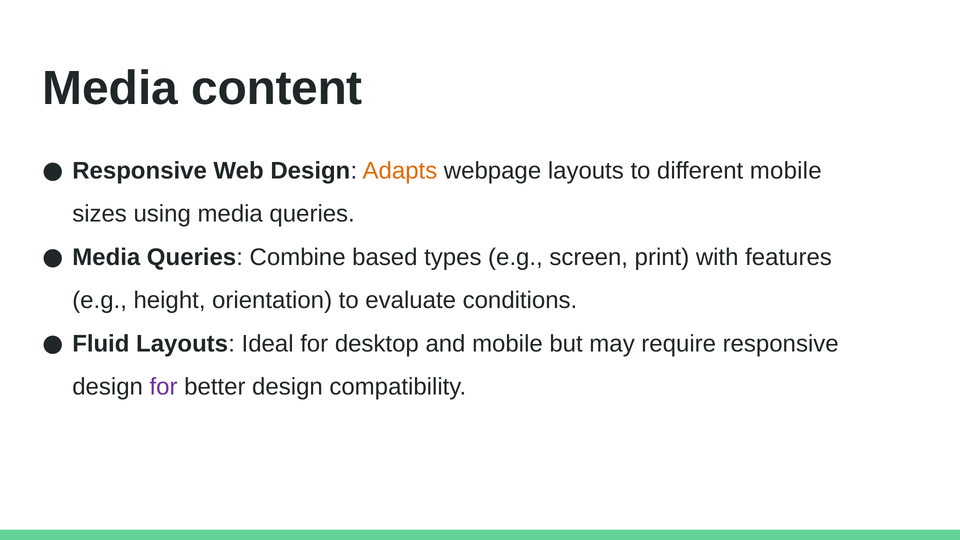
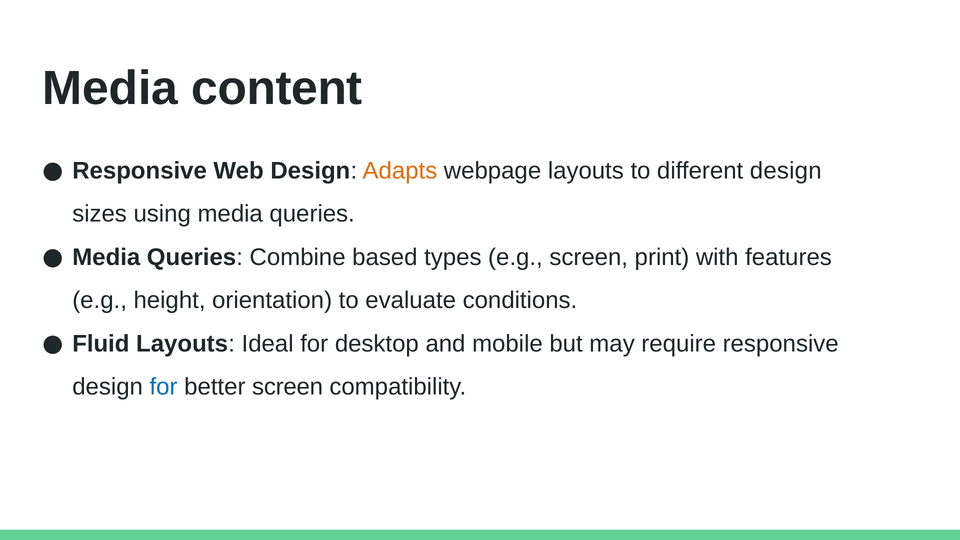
different mobile: mobile -> design (786, 171)
for colour: purple -> blue (164, 387)
better design: design -> screen (288, 387)
